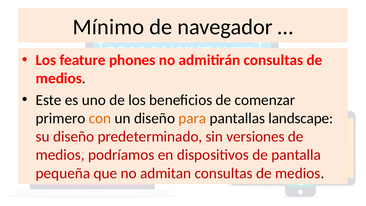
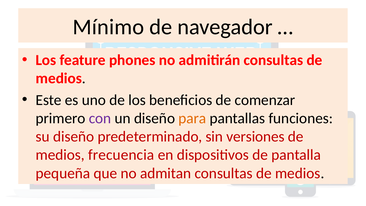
con colour: orange -> purple (100, 118)
landscape: landscape -> funciones (301, 118)
podríamos: podríamos -> frecuencia (121, 155)
